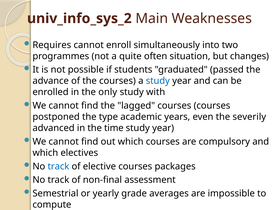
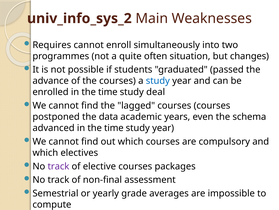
enrolled in the only: only -> time (108, 92)
with: with -> deal (156, 92)
type: type -> data (108, 116)
severily: severily -> schema (249, 116)
track colour: blue -> purple (58, 166)
